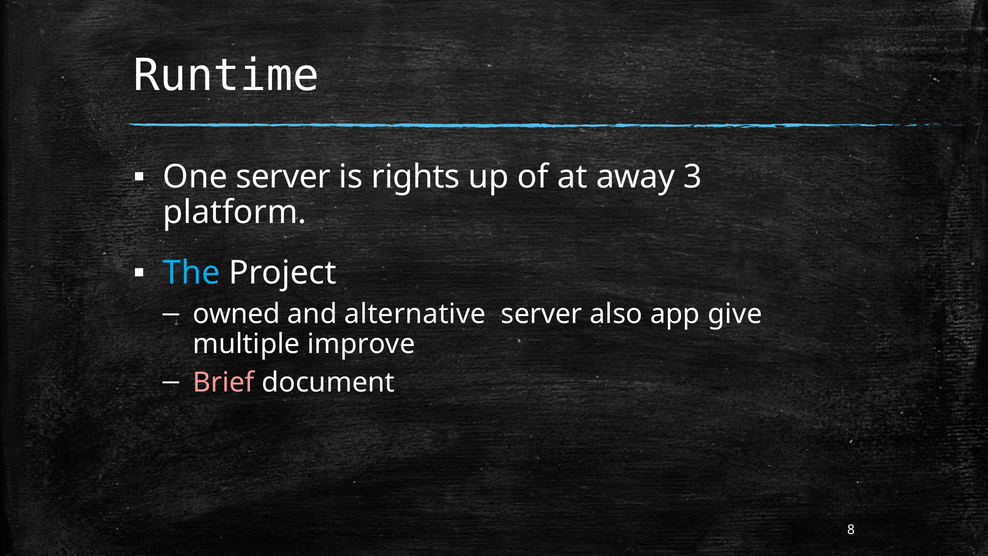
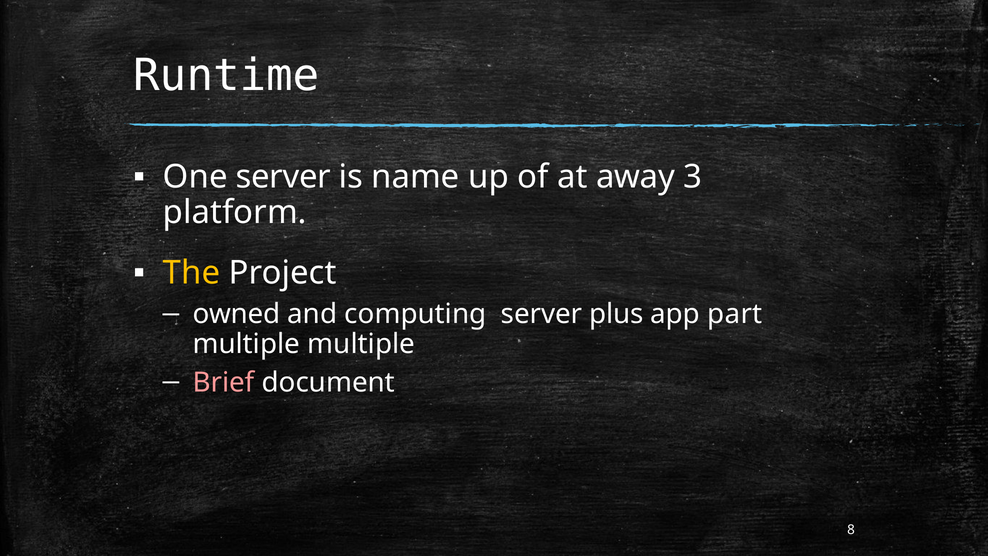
rights: rights -> name (415, 177)
The colour: light blue -> yellow (192, 273)
alternative: alternative -> computing (415, 314)
also: also -> plus (616, 314)
give: give -> part (735, 314)
multiple improve: improve -> multiple (361, 344)
